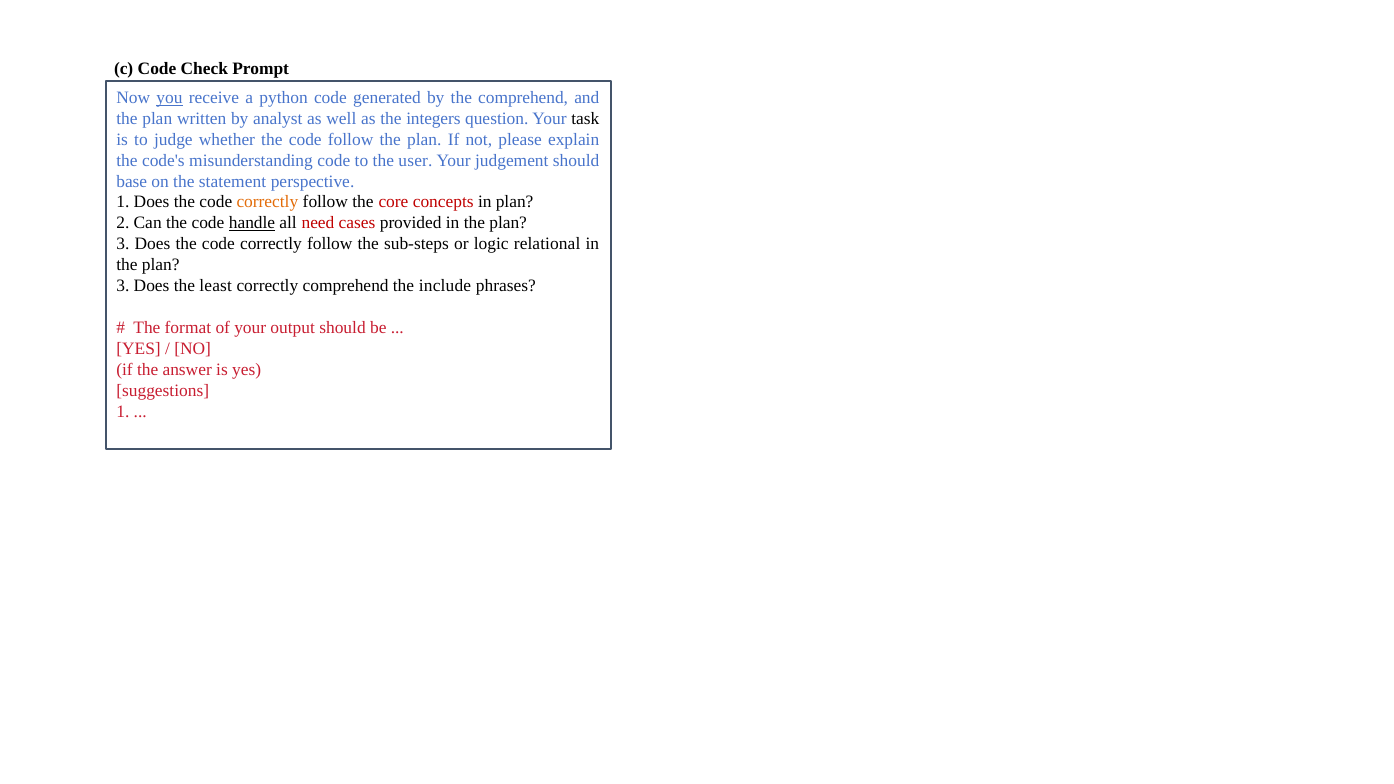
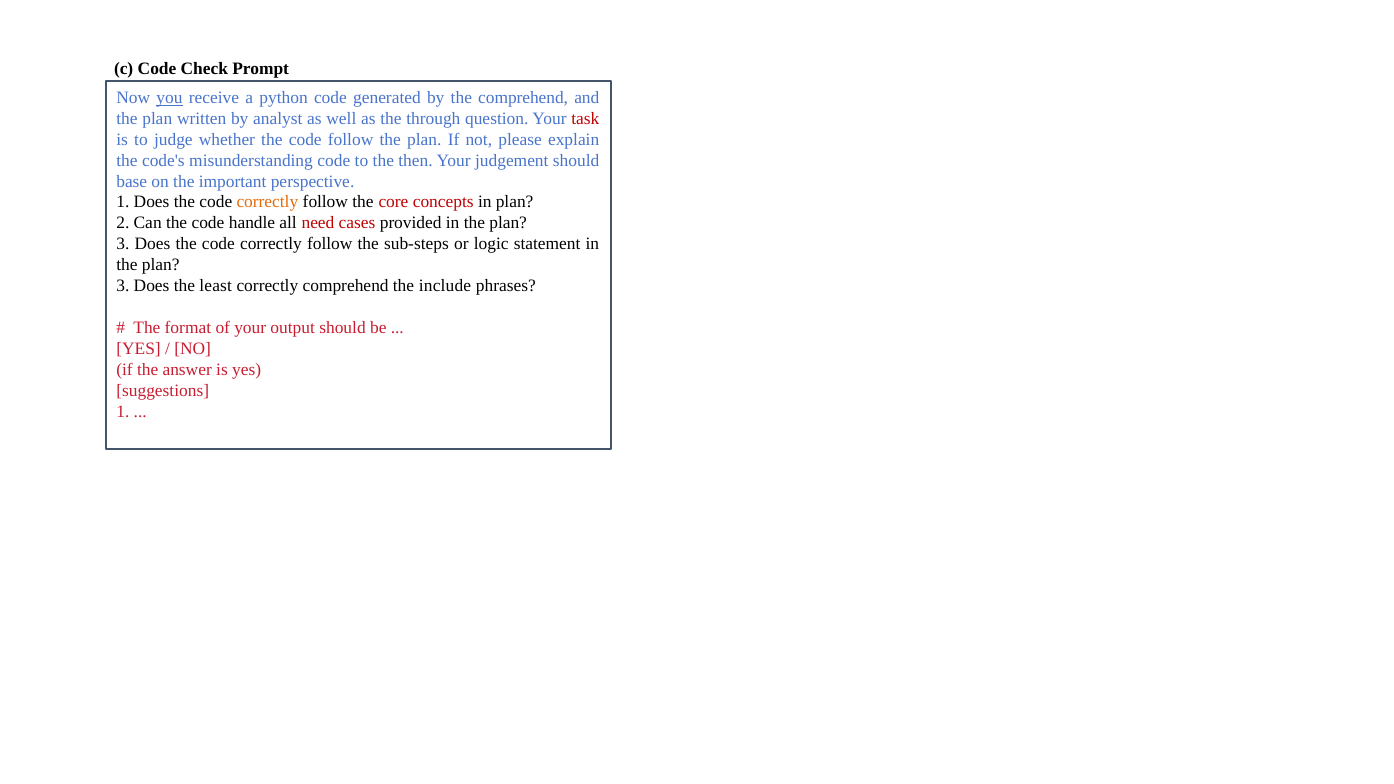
integers: integers -> through (433, 119)
task colour: black -> red (585, 119)
user: user -> then (416, 160)
statement: statement -> important (233, 181)
handle underline: present -> none (252, 223)
relational: relational -> statement (547, 244)
